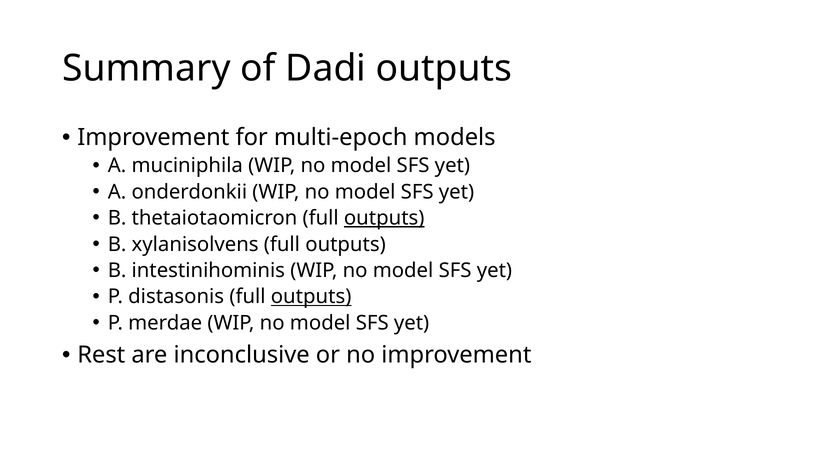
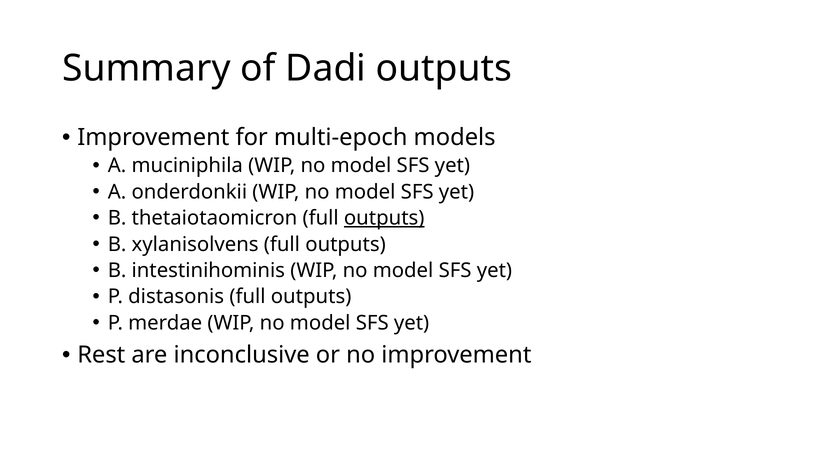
outputs underline: present -> none (311, 297)
